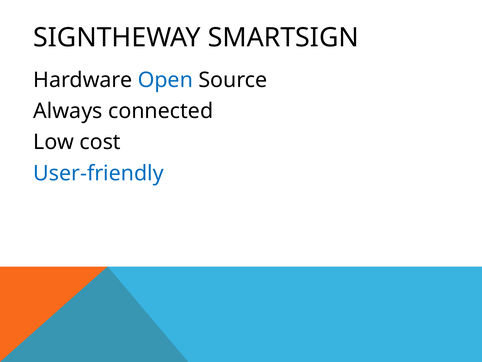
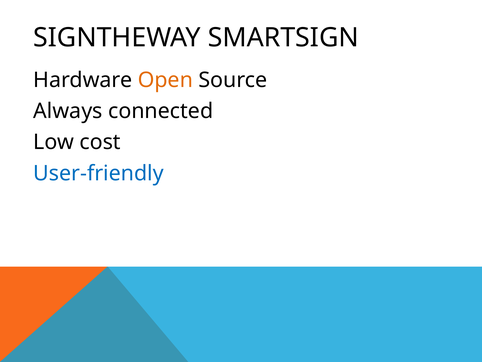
Open colour: blue -> orange (165, 80)
